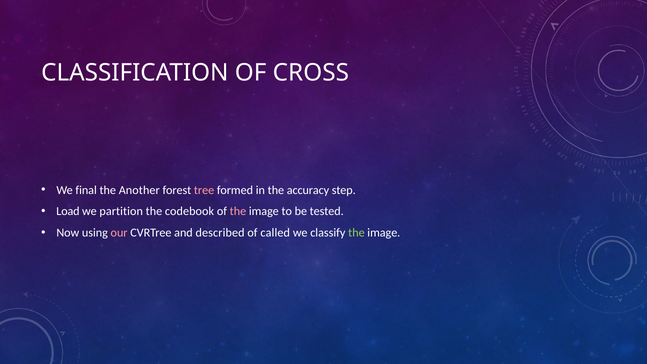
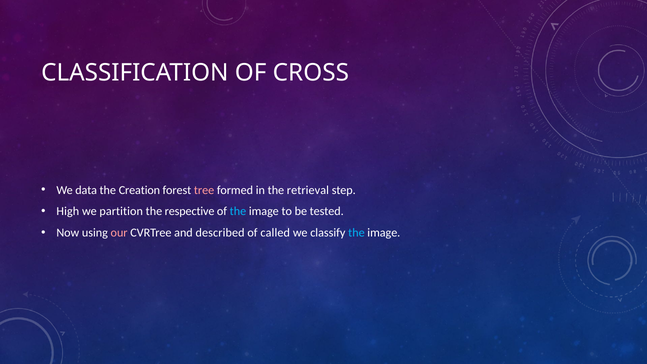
final: final -> data (86, 190)
Another: Another -> Creation (139, 190)
accuracy: accuracy -> retrieval (308, 190)
Load: Load -> High (68, 211)
codebook: codebook -> respective (190, 211)
the colour: pink -> light blue (238, 211)
the colour: light green -> light blue (356, 233)
